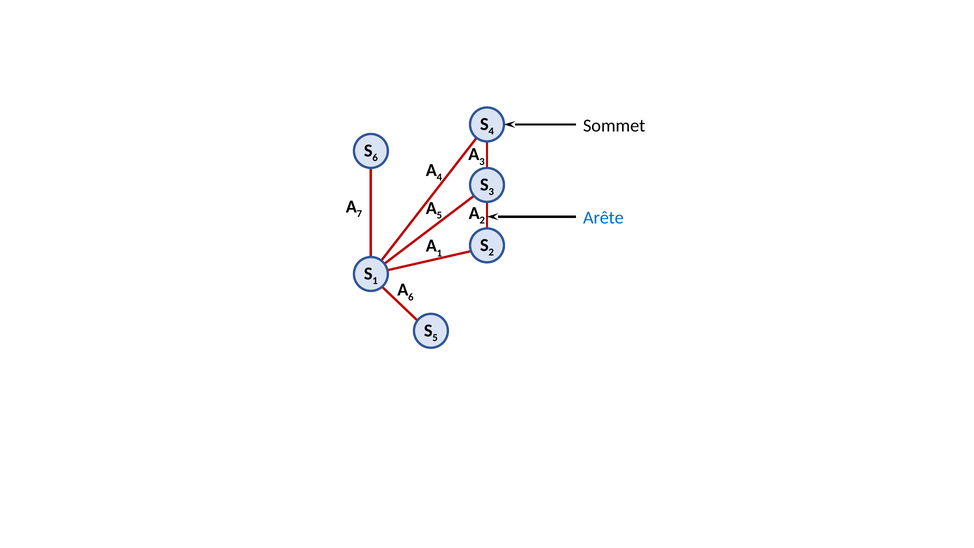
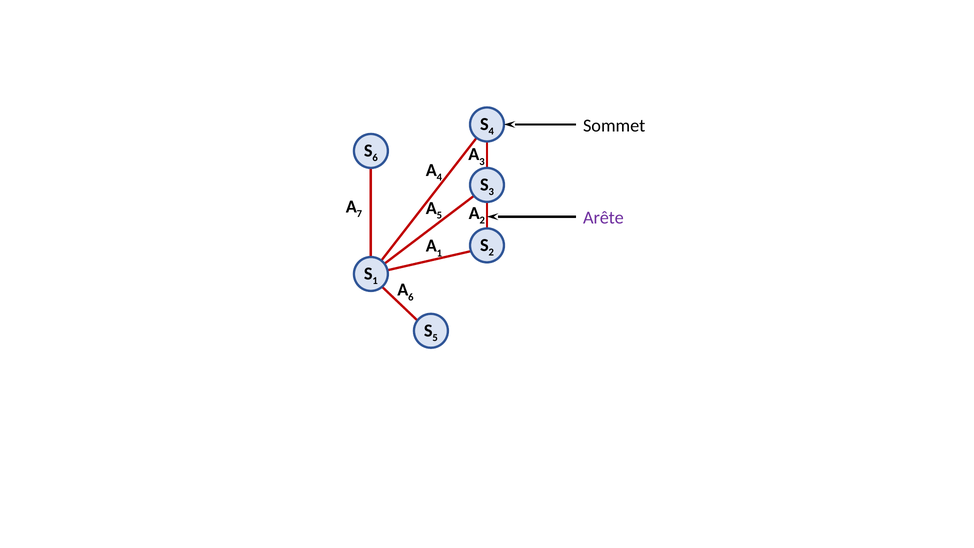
Arête colour: blue -> purple (603, 218)
